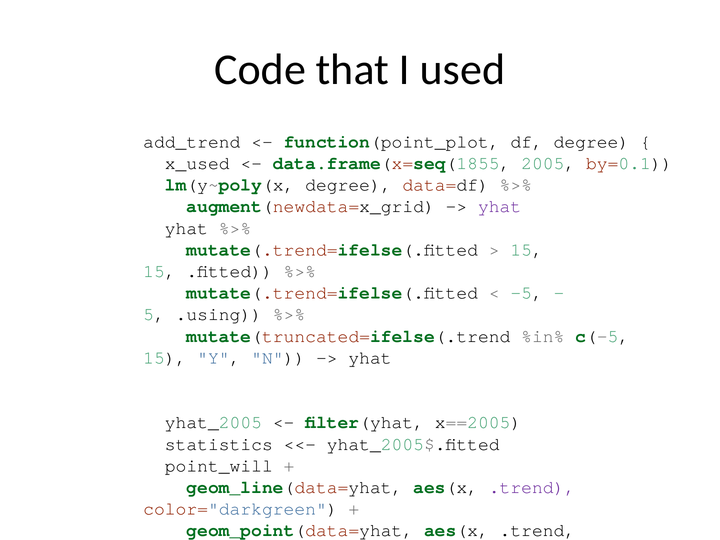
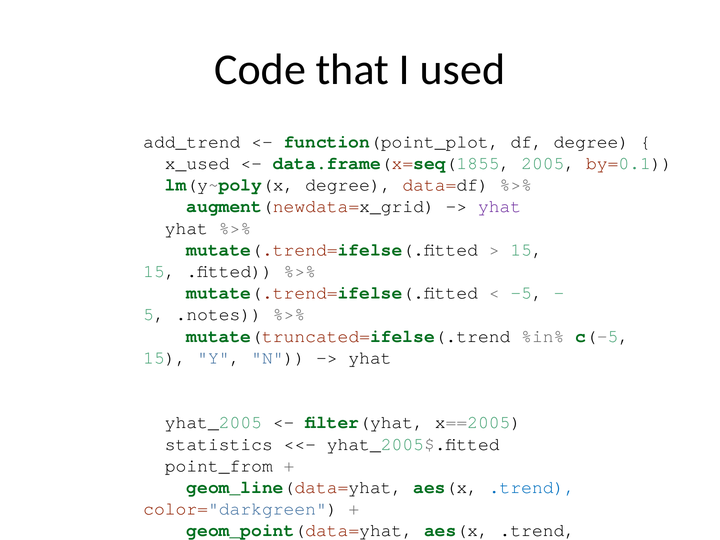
.using: .using -> .notes (219, 314)
point_will: point_will -> point_from (219, 466)
.trend colour: purple -> blue (532, 487)
